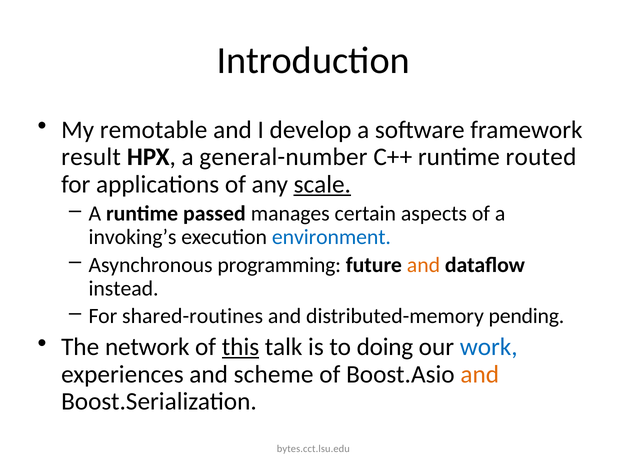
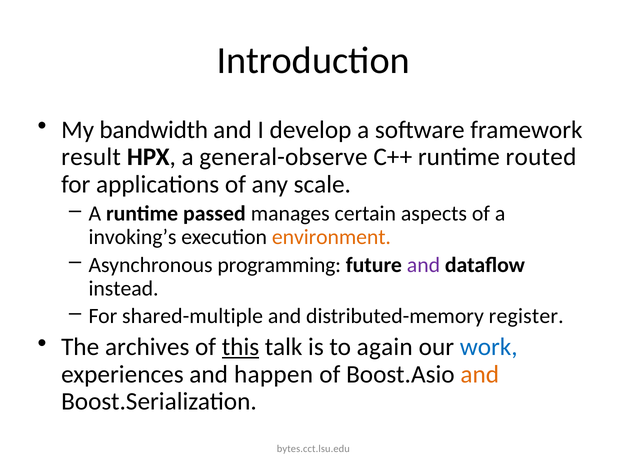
remotable: remotable -> bandwidth (154, 130)
general-number: general-number -> general-observe (283, 157)
scale underline: present -> none (322, 184)
environment colour: blue -> orange (331, 237)
and colour: orange -> purple (423, 265)
shared-routines: shared-routines -> shared-multiple (193, 316)
pending: pending -> register (526, 316)
network: network -> archives (147, 347)
doing: doing -> again (385, 347)
scheme: scheme -> happen (274, 375)
